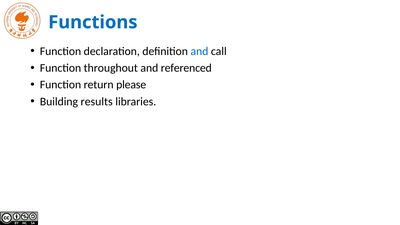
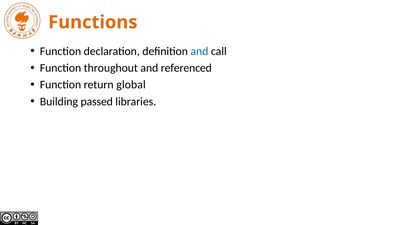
Functions colour: blue -> orange (93, 22)
please: please -> global (131, 85)
results: results -> passed (97, 102)
